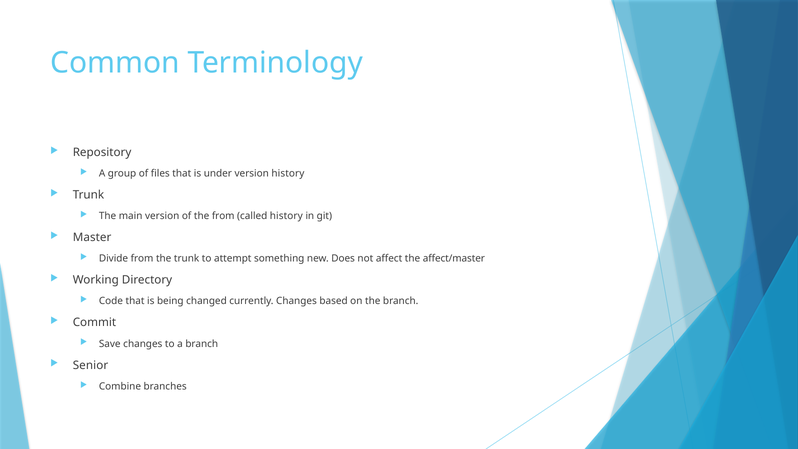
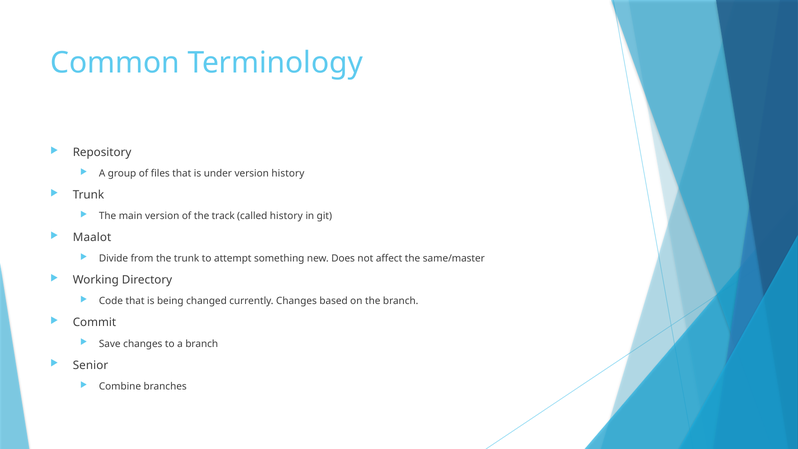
the from: from -> track (223, 216)
Master: Master -> Maalot (92, 237)
affect/master: affect/master -> same/master (454, 259)
